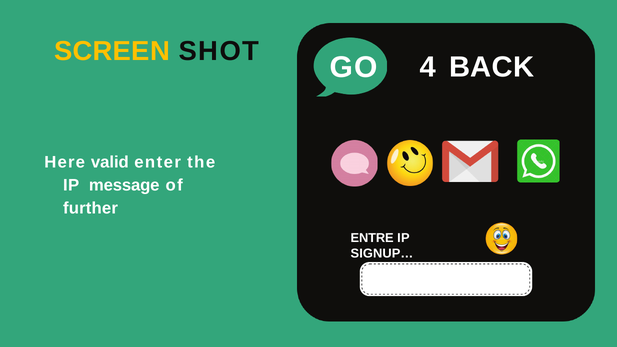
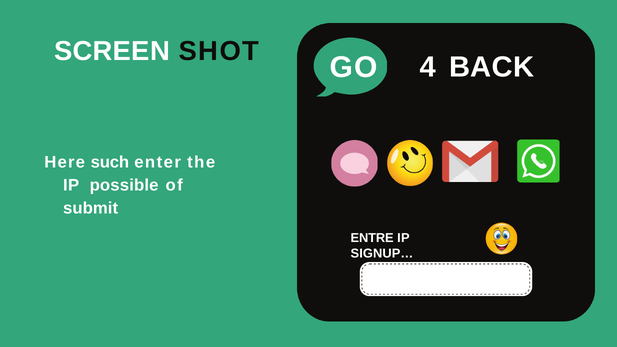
SCREEN colour: yellow -> white (112, 51)
valid: valid -> such (110, 162)
message: message -> possible (124, 185)
further: further -> submit (91, 208)
